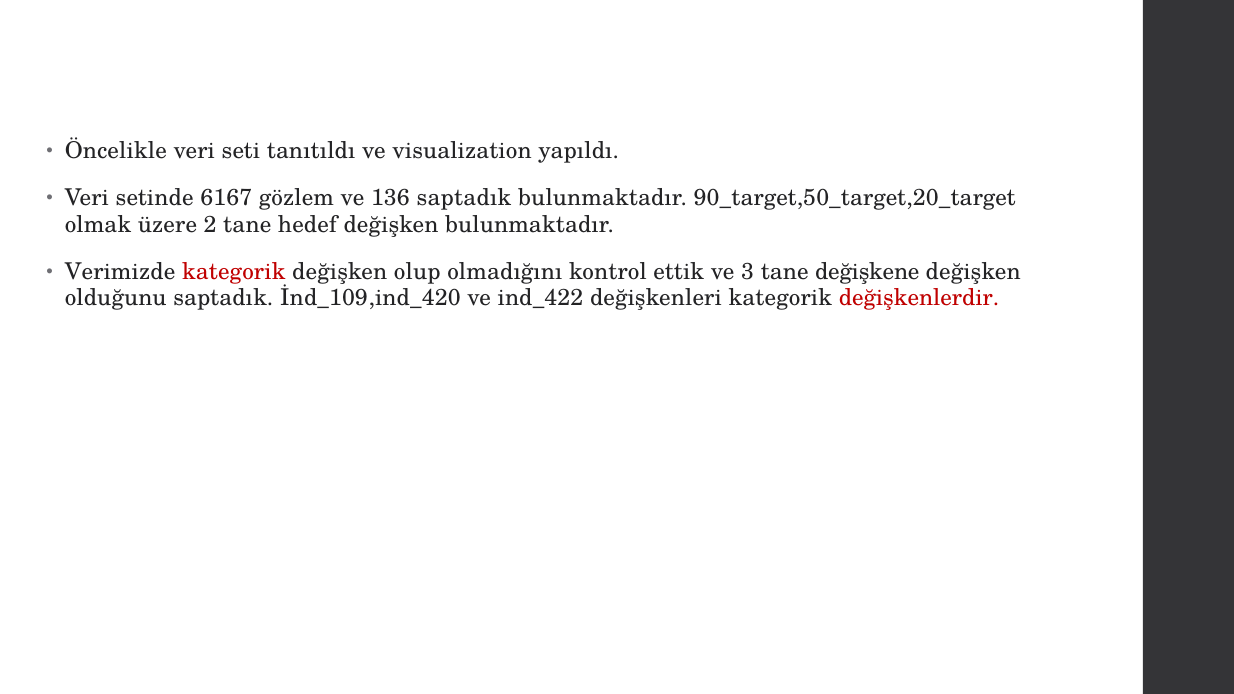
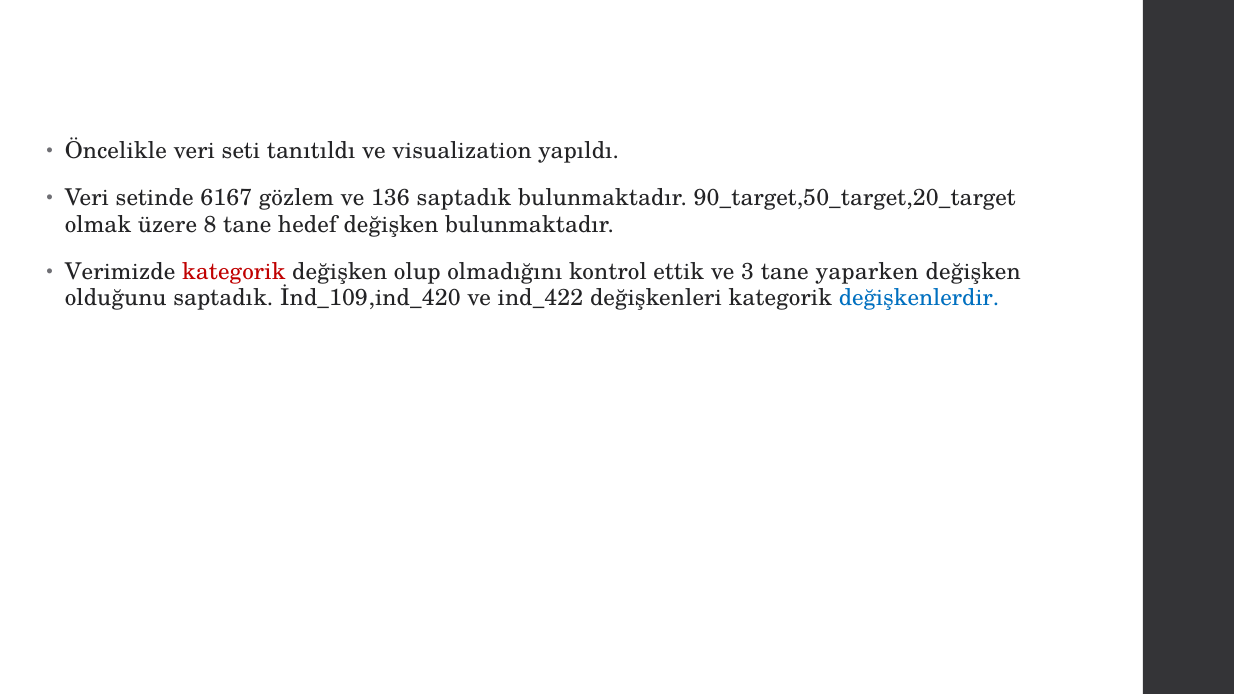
2: 2 -> 8 (210, 225)
değişkene: değişkene -> yaparken (867, 272)
değişkenlerdir colour: red -> blue (919, 298)
